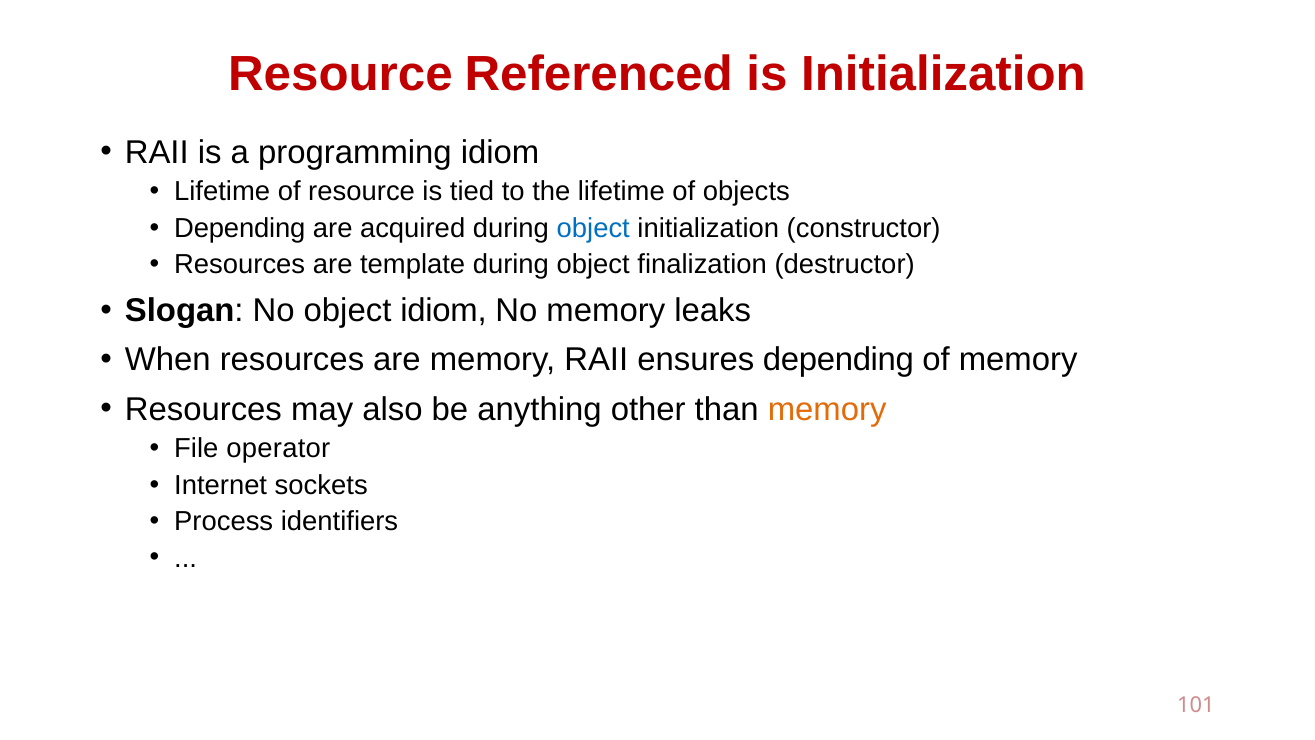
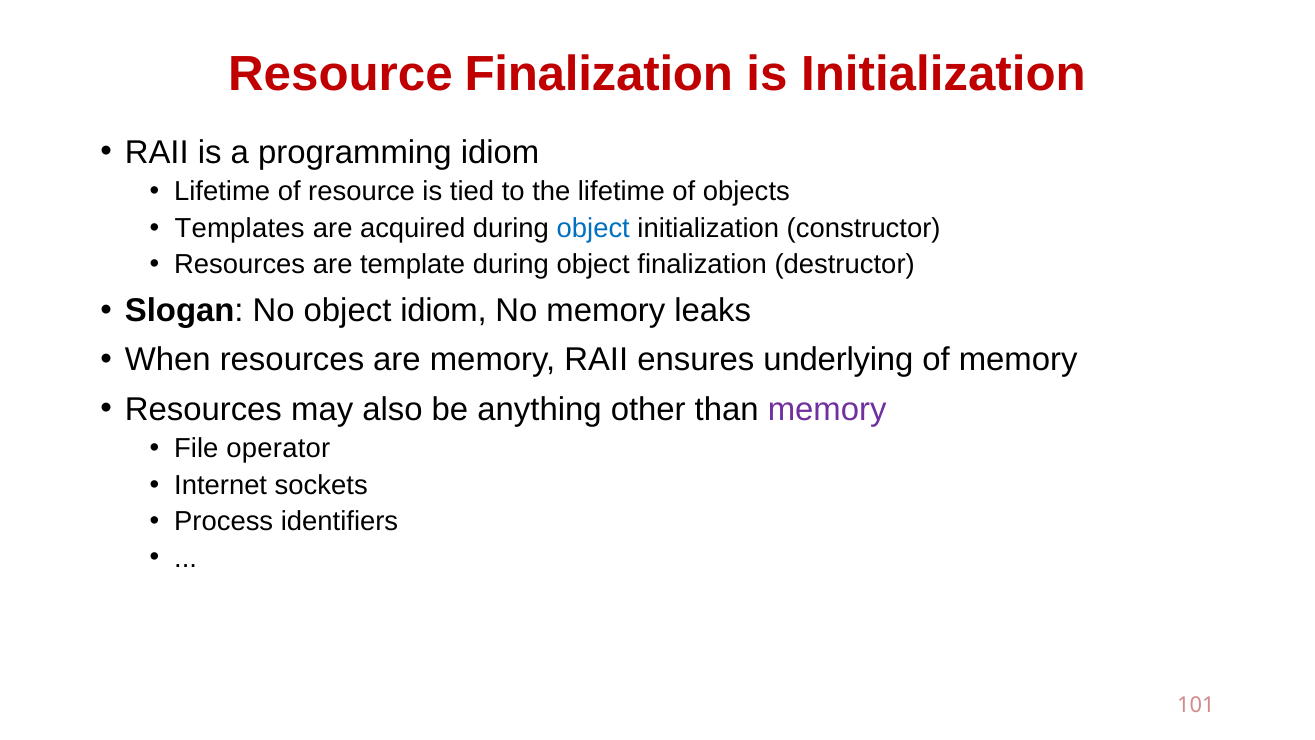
Resource Referenced: Referenced -> Finalization (599, 74)
Depending: Depending -> Templates (240, 228)
ensures depending: depending -> underlying (838, 360)
memory colour: orange -> purple (827, 409)
